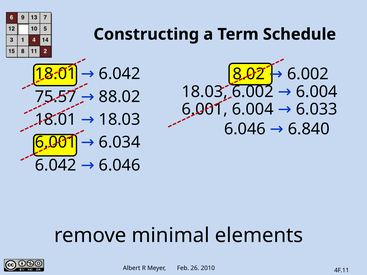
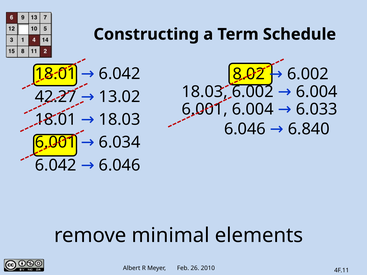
75.57: 75.57 -> 42.27 (56, 97)
88.02: 88.02 -> 13.02 (120, 97)
